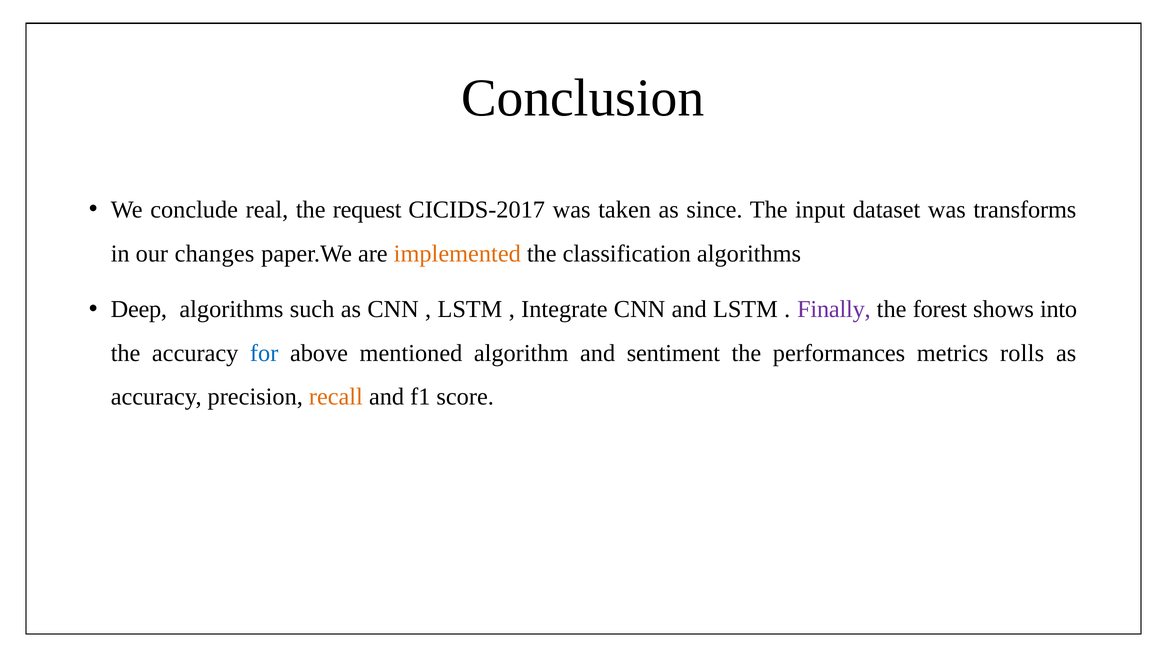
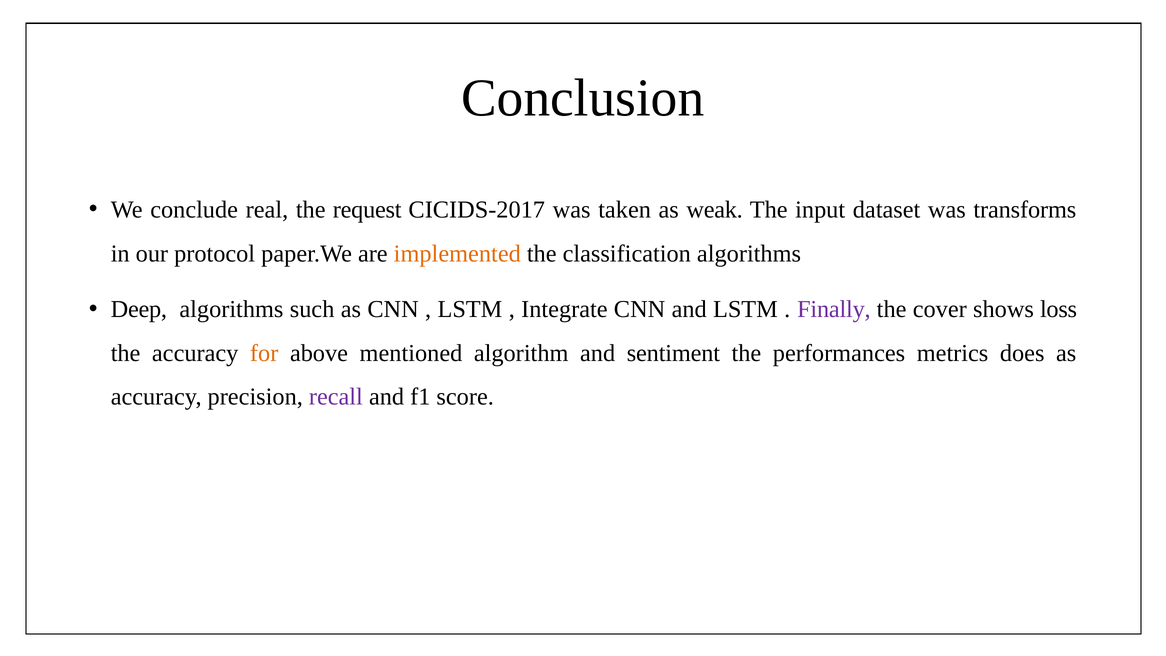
since: since -> weak (715, 210)
changes: changes -> protocol (215, 254)
forest: forest -> cover (940, 309)
into: into -> loss (1059, 309)
for colour: blue -> orange (264, 353)
rolls: rolls -> does (1022, 353)
recall colour: orange -> purple (336, 397)
